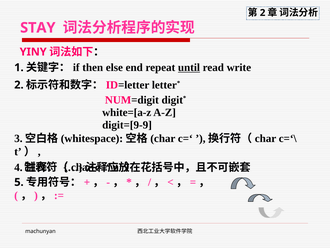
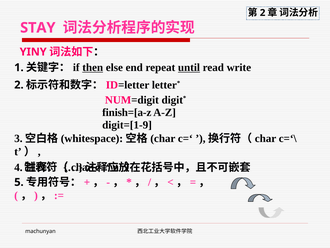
then underline: none -> present (93, 67)
white=[a-z: white=[a-z -> finish=[a-z (127, 112)
digit=[9-9: digit=[9-9 -> digit=[1-9 (127, 125)
